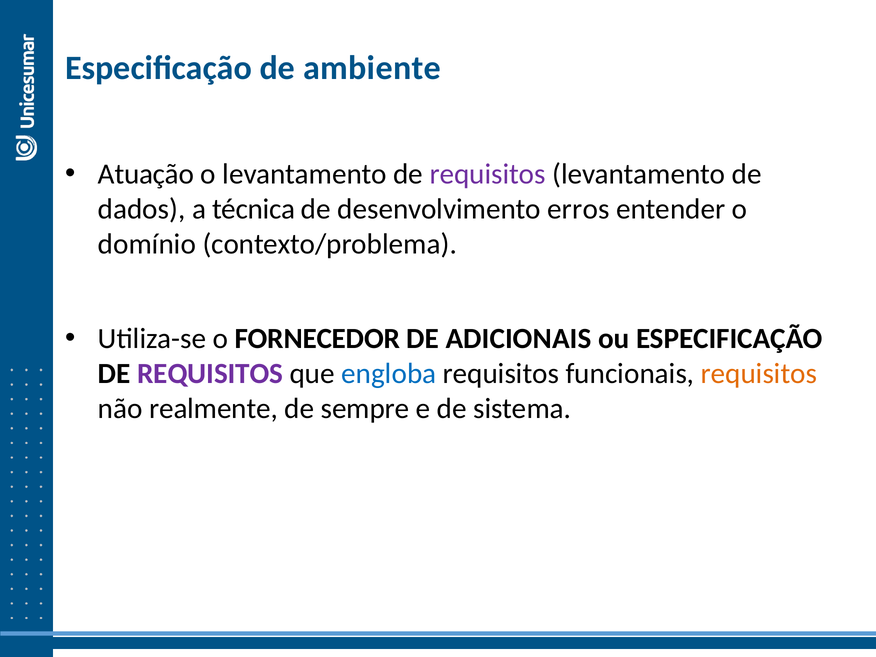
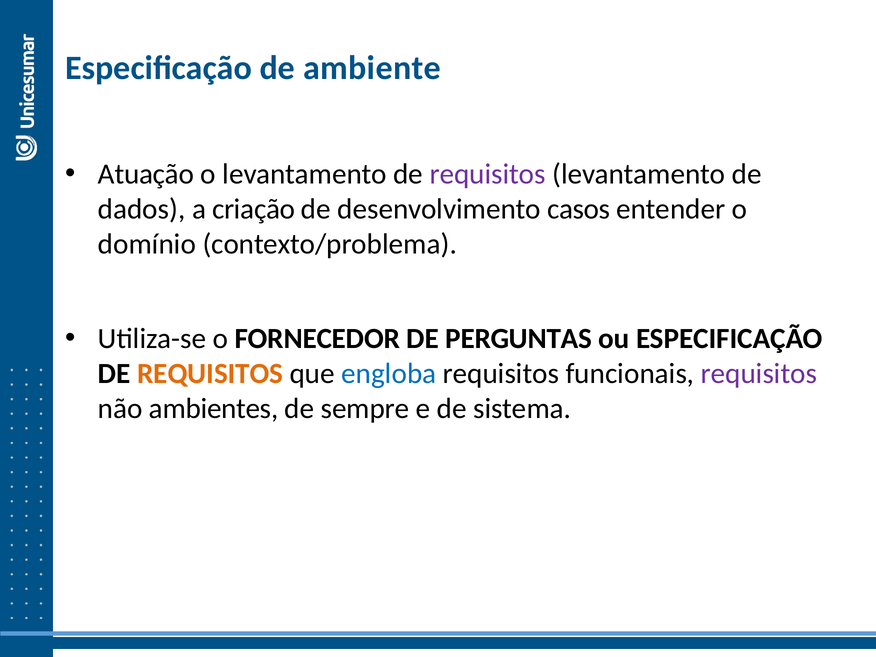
técnica: técnica -> criação (254, 209)
erros: erros -> casos (579, 209)
ADICIONAIS: ADICIONAIS -> PERGUNTAS (519, 339)
REQUISITOS colour: purple -> orange (210, 374)
requisitos colour: orange -> purple (759, 374)
realmente: realmente -> ambientes (214, 409)
